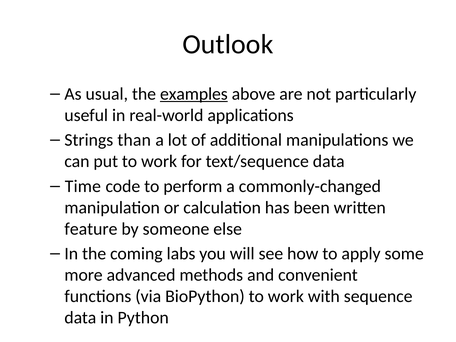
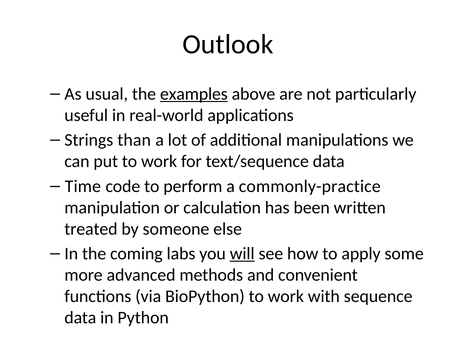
commonly-changed: commonly-changed -> commonly-practice (310, 186)
feature: feature -> treated (91, 229)
will underline: none -> present (242, 254)
